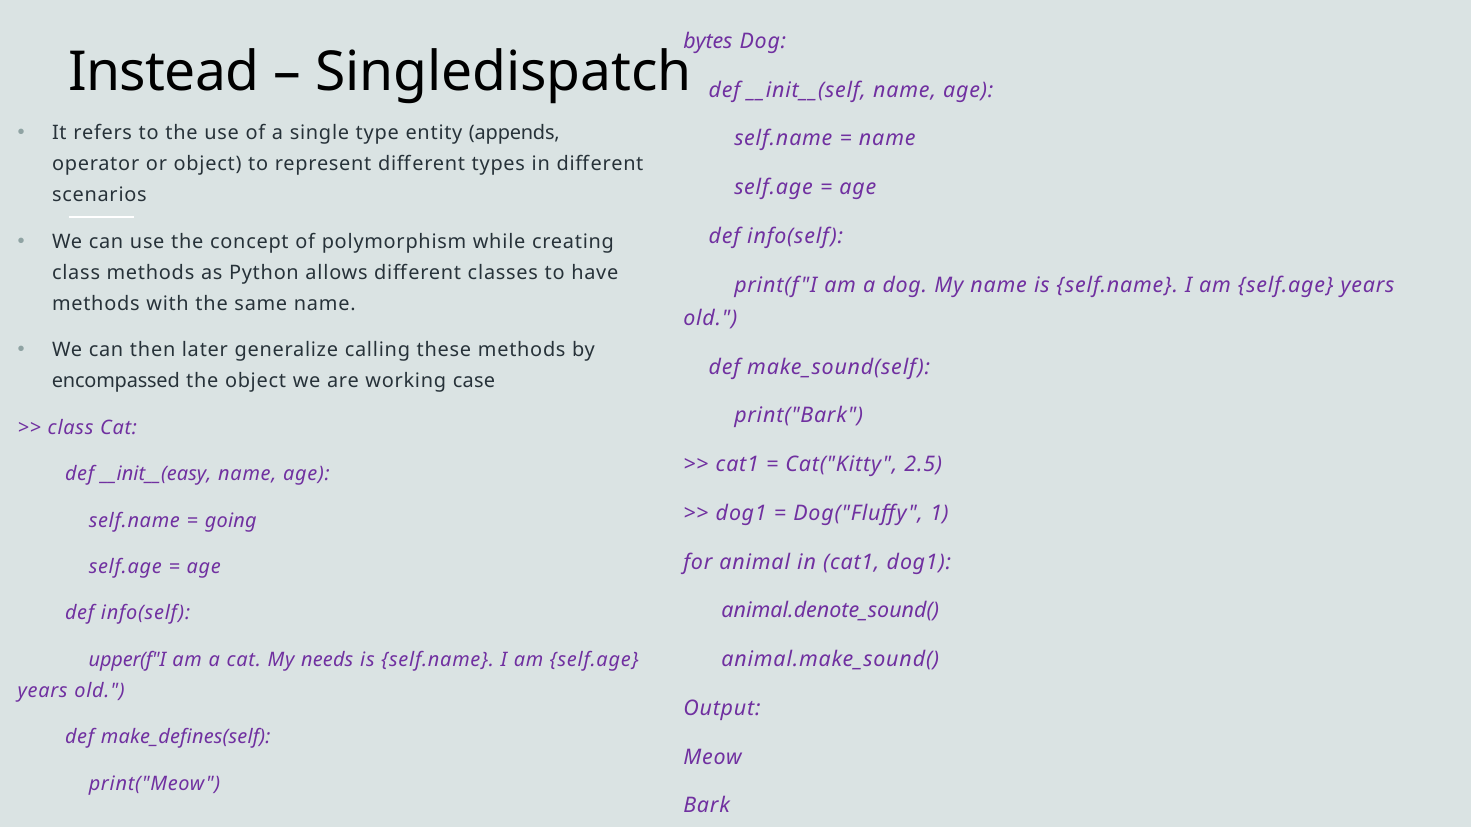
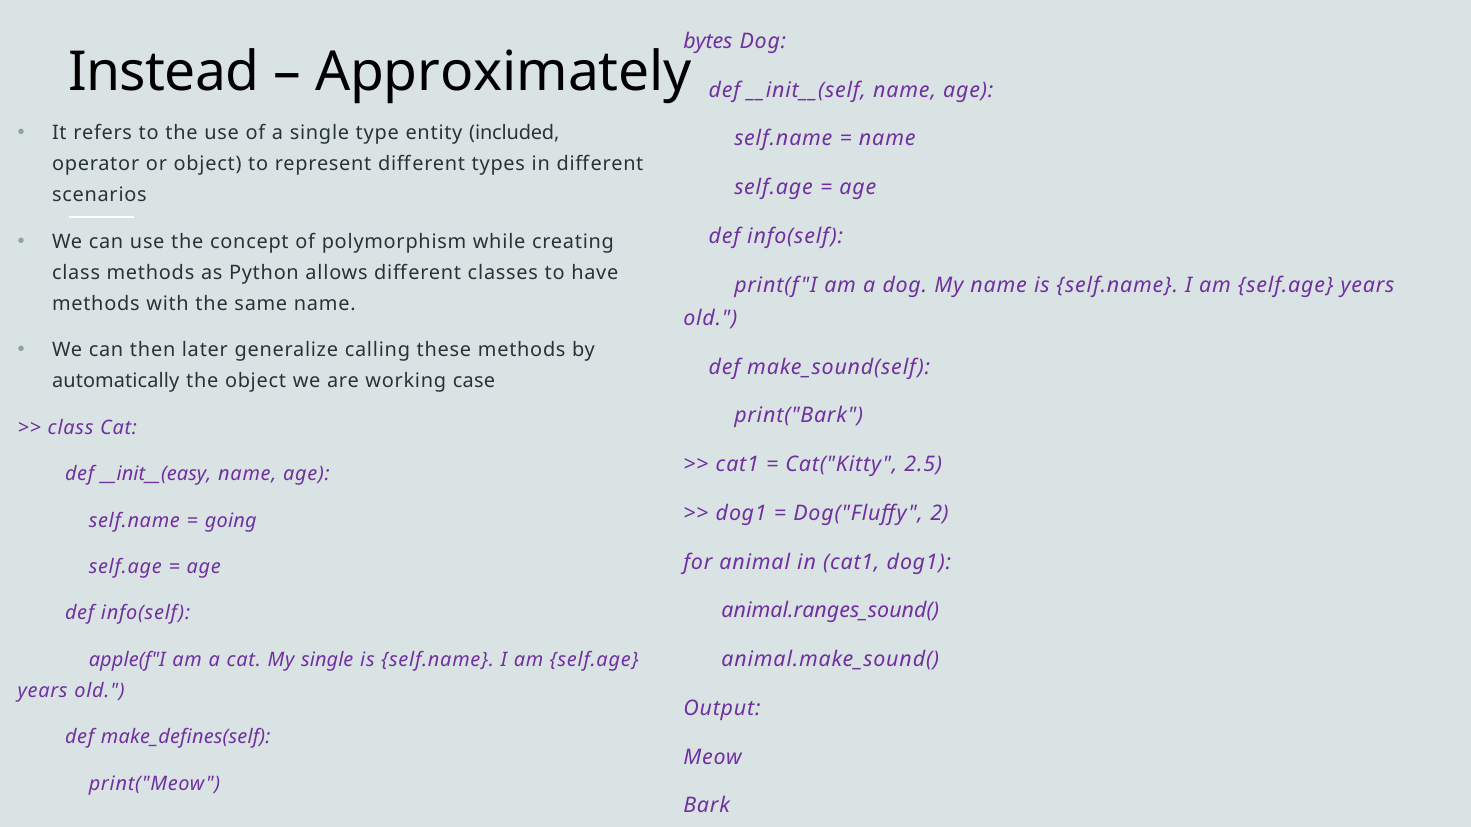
Singledispatch: Singledispatch -> Approximately (503, 72)
appends: appends -> included (514, 133)
encompassed: encompassed -> automatically (116, 381)
1: 1 -> 2 (940, 514)
animal.denote_sound(: animal.denote_sound( -> animal.ranges_sound( (830, 611)
upper(f"I: upper(f"I -> apple(f"I (127, 660)
My needs: needs -> single (327, 660)
